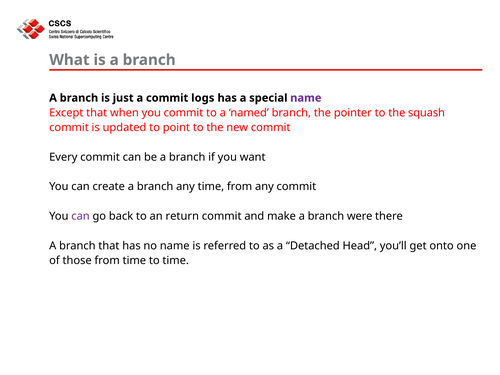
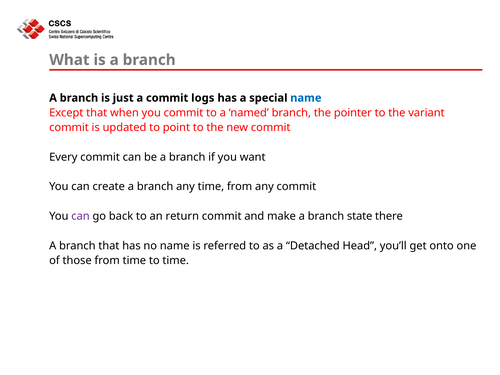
name colour: purple -> blue (306, 98)
squash: squash -> variant (426, 113)
were: were -> state (360, 216)
